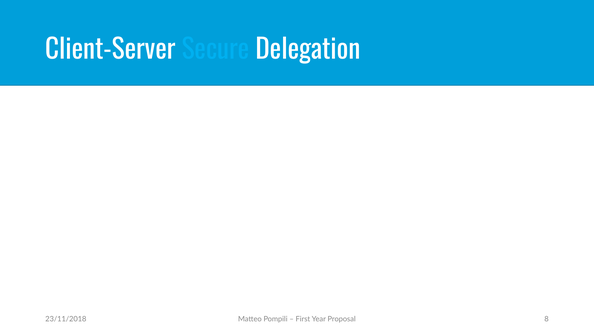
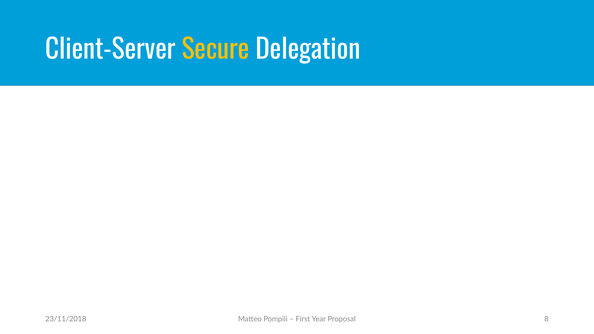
Secure colour: light blue -> yellow (216, 50)
